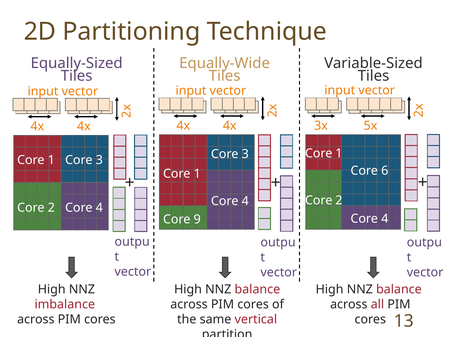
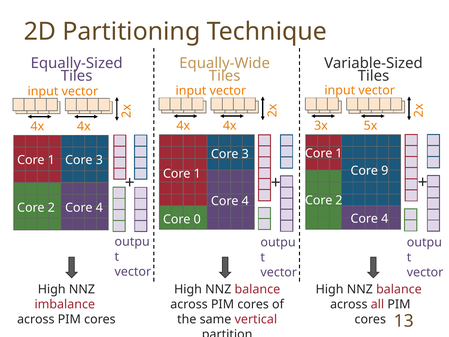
6: 6 -> 9 (385, 170)
9: 9 -> 0 (197, 219)
